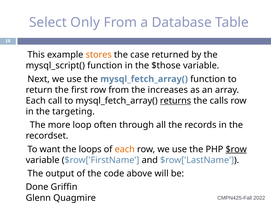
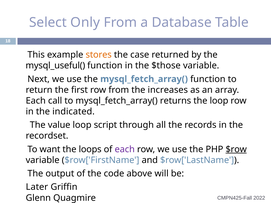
mysql_script(: mysql_script( -> mysql_useful( (55, 66)
returns underline: present -> none (176, 101)
the calls: calls -> loop (219, 101)
targeting: targeting -> indicated (74, 112)
more: more -> value (59, 125)
often: often -> script (105, 125)
each colour: orange -> purple (125, 149)
Done: Done -> Later (37, 187)
